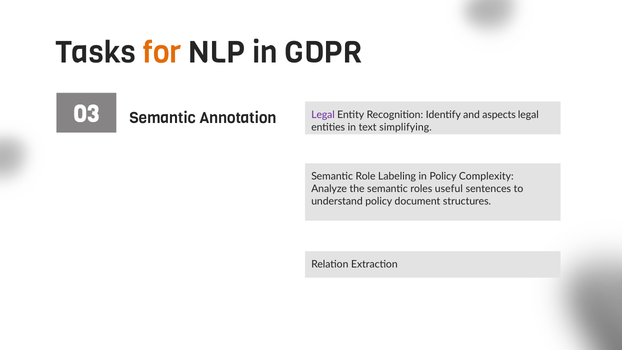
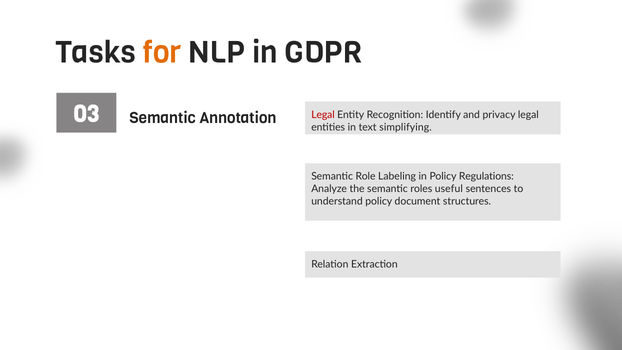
Legal colour: purple -> red (323, 115)
aspects: aspects -> privacy (499, 115)
Complexity: Complexity -> Regulations (486, 176)
